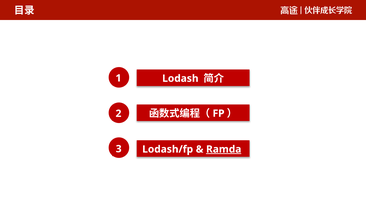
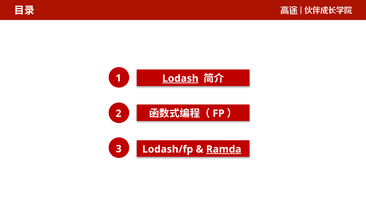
Lodash underline: none -> present (180, 78)
